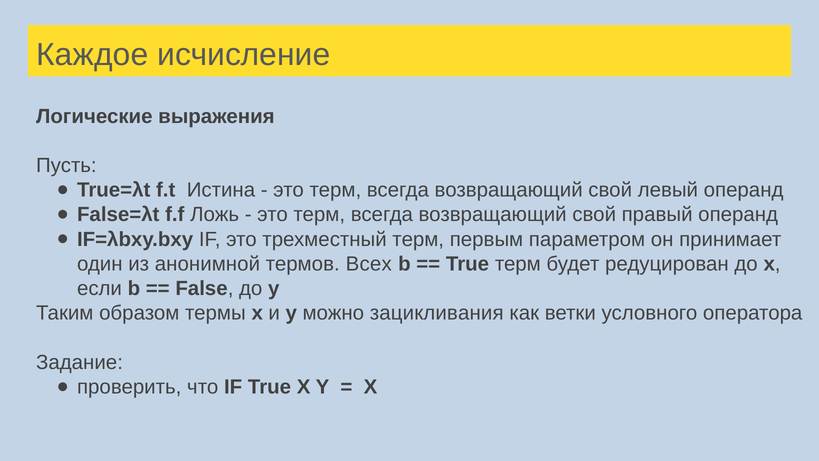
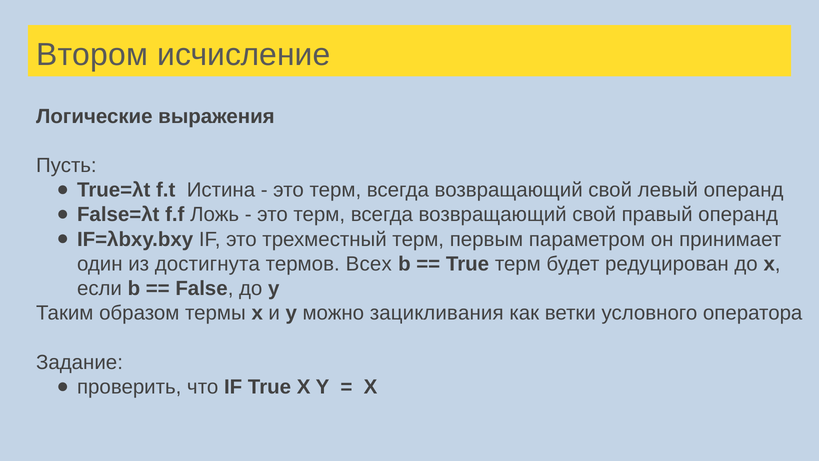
Каждое: Каждое -> Втором (92, 55)
анонимной: анонимной -> достигнута (207, 264)
